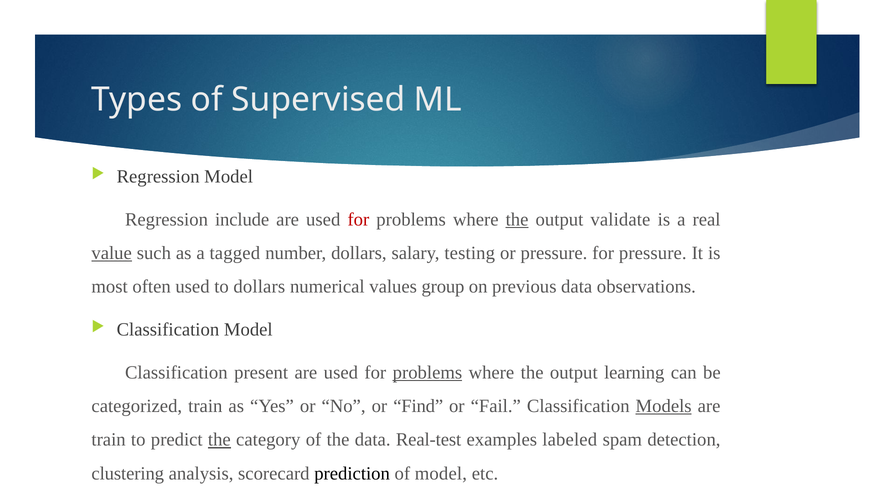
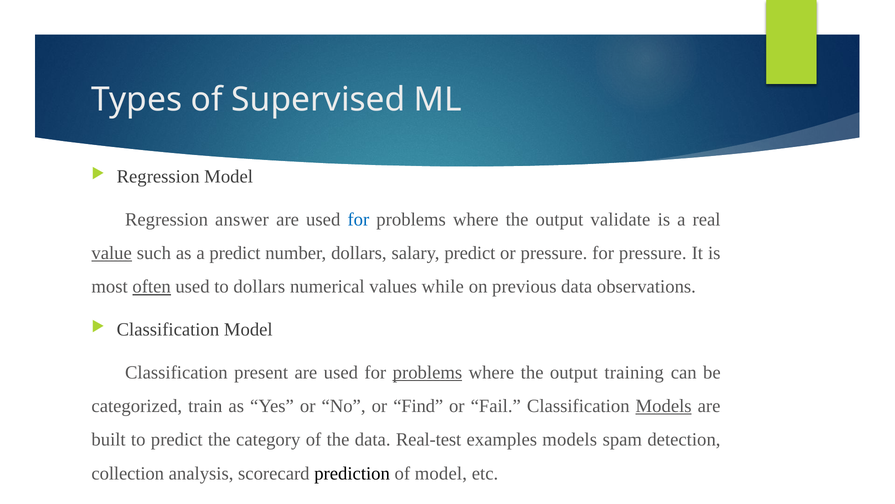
include: include -> answer (242, 219)
for colour: red -> blue (358, 219)
the underline: present -> none (517, 219)
a tagged: tagged -> predict (235, 253)
salary testing: testing -> predict (470, 253)
often underline: none -> present (152, 286)
group: group -> while (443, 286)
learning: learning -> training (634, 372)
train: train -> built (109, 439)
the underline: present -> none (219, 439)
examples labeled: labeled -> models (570, 439)
clustering: clustering -> collection (128, 473)
